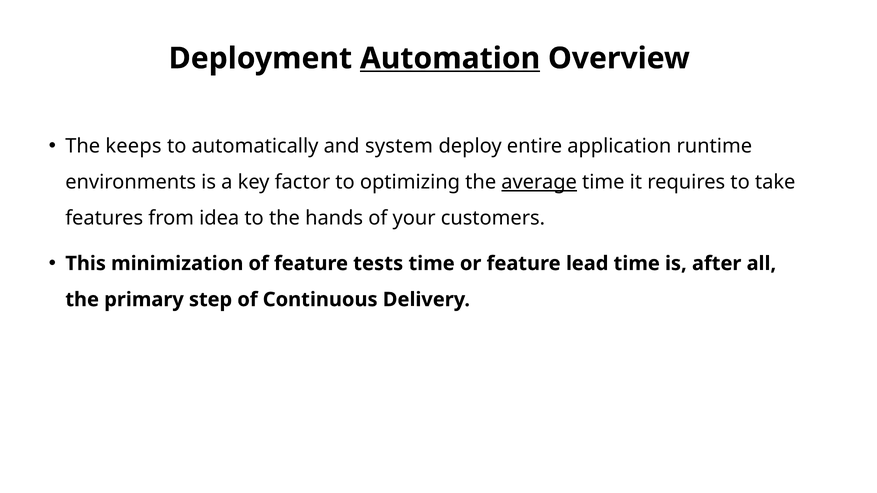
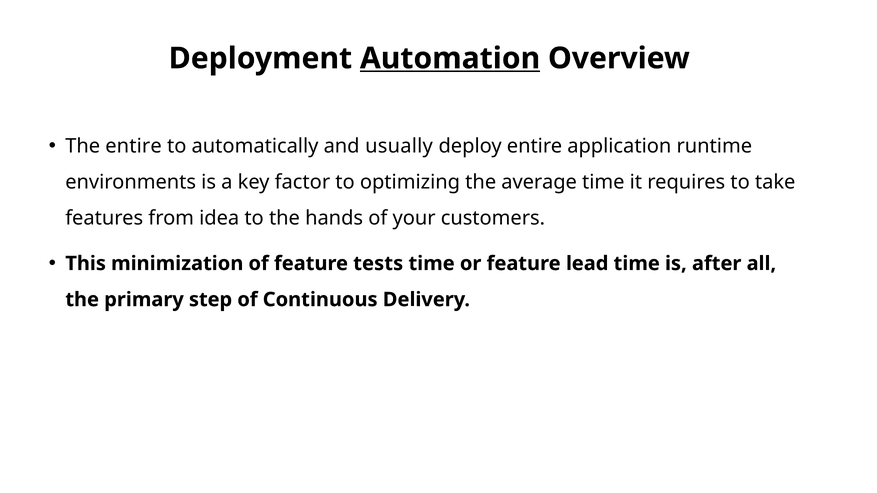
The keeps: keeps -> entire (134, 146)
system: system -> usually (399, 146)
average underline: present -> none (539, 182)
